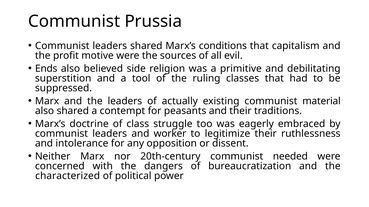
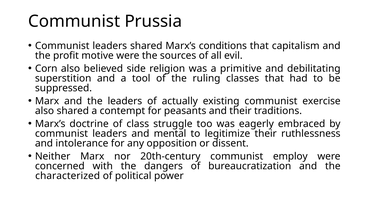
Ends: Ends -> Corn (46, 69)
material: material -> exercise (321, 101)
worker: worker -> mental (170, 134)
needed: needed -> employ (290, 157)
